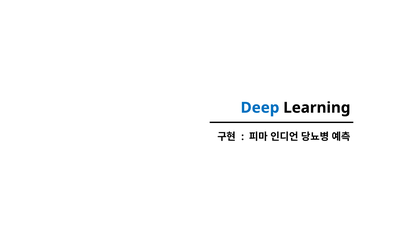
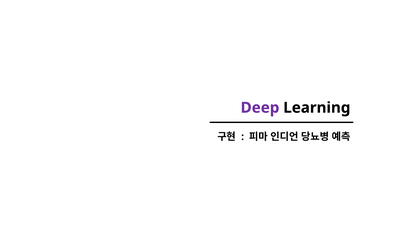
Deep colour: blue -> purple (260, 107)
